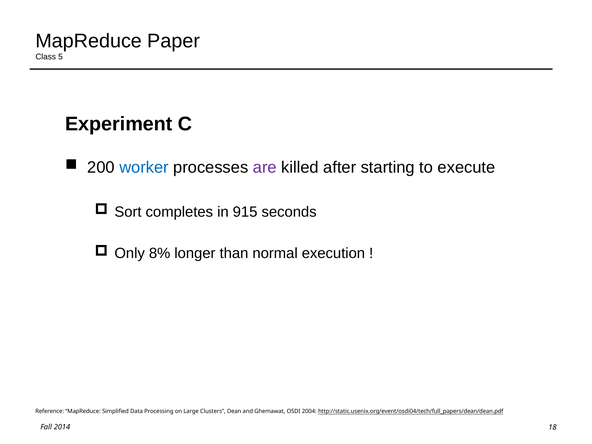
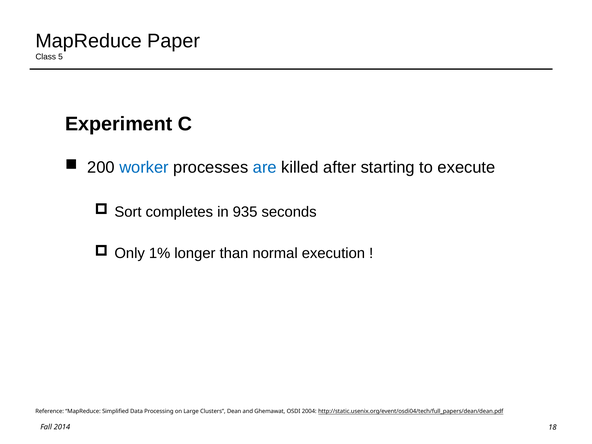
are colour: purple -> blue (265, 167)
915: 915 -> 935 (245, 212)
8%: 8% -> 1% (160, 253)
